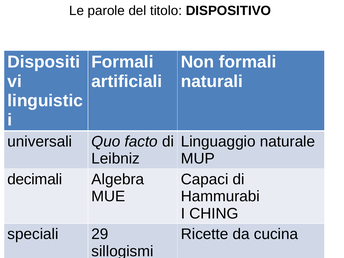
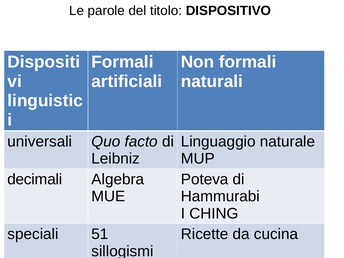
Capaci: Capaci -> Poteva (205, 179)
29: 29 -> 51 (100, 234)
